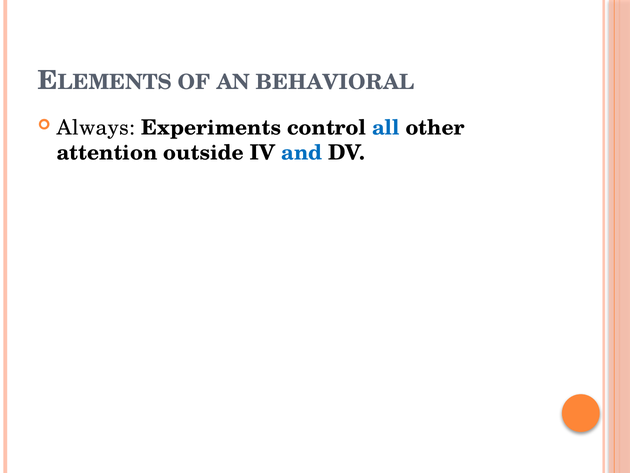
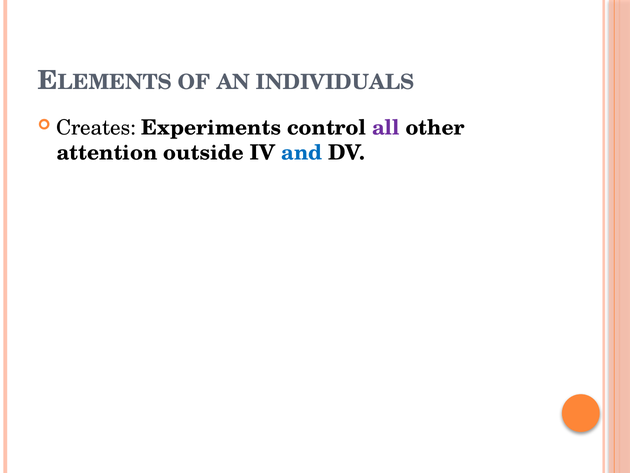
BEHAVIORAL: BEHAVIORAL -> INDIVIDUALS (335, 82)
Always: Always -> Creates (96, 127)
all colour: blue -> purple (386, 127)
